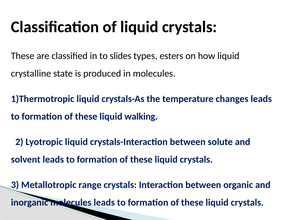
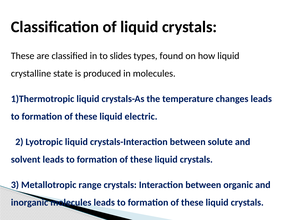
esters: esters -> found (171, 56)
walking: walking -> electric (141, 116)
